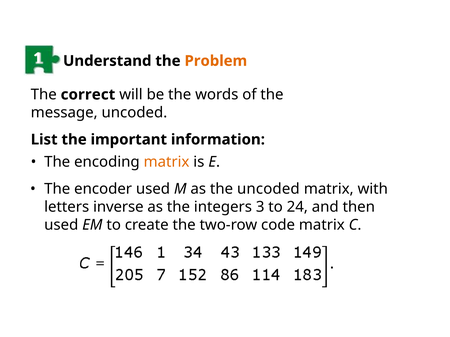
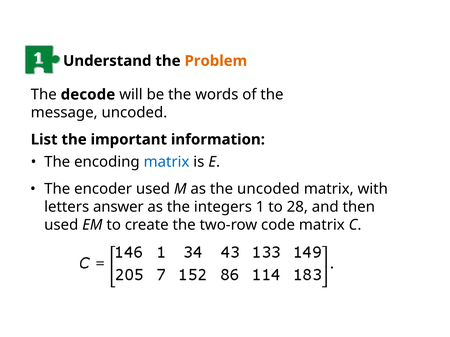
correct: correct -> decode (88, 95)
matrix colour: orange -> blue (167, 162)
inverse: inverse -> answer (118, 207)
integers 3: 3 -> 1 (260, 207)
24: 24 -> 28 (297, 207)
